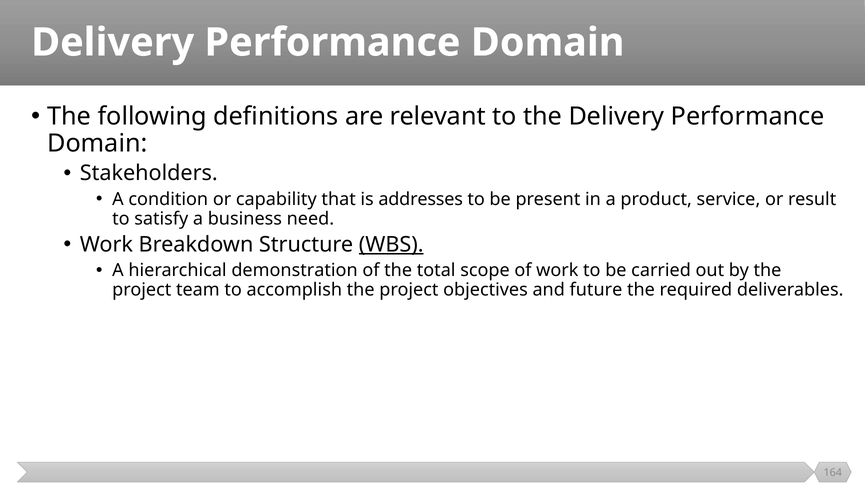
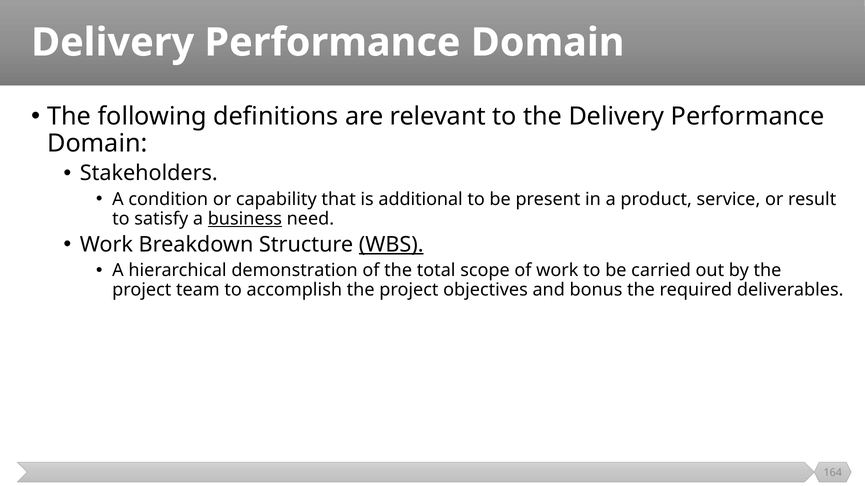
addresses: addresses -> additional (421, 199)
business underline: none -> present (245, 219)
future: future -> bonus (596, 290)
